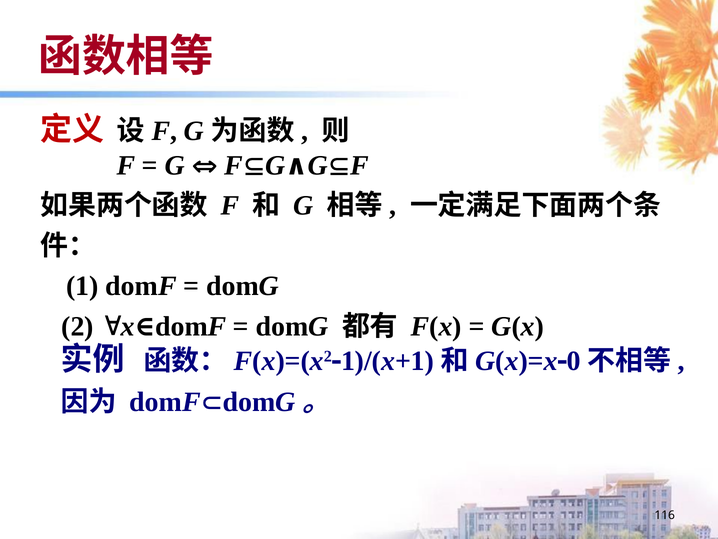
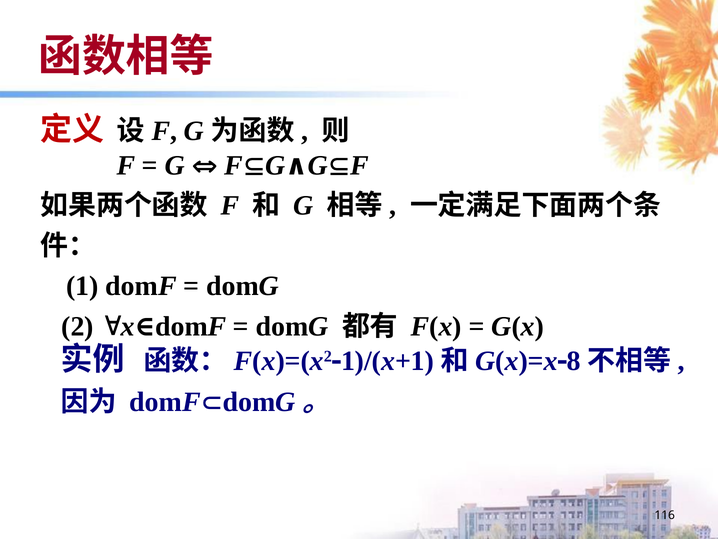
0: 0 -> 8 (574, 360)
